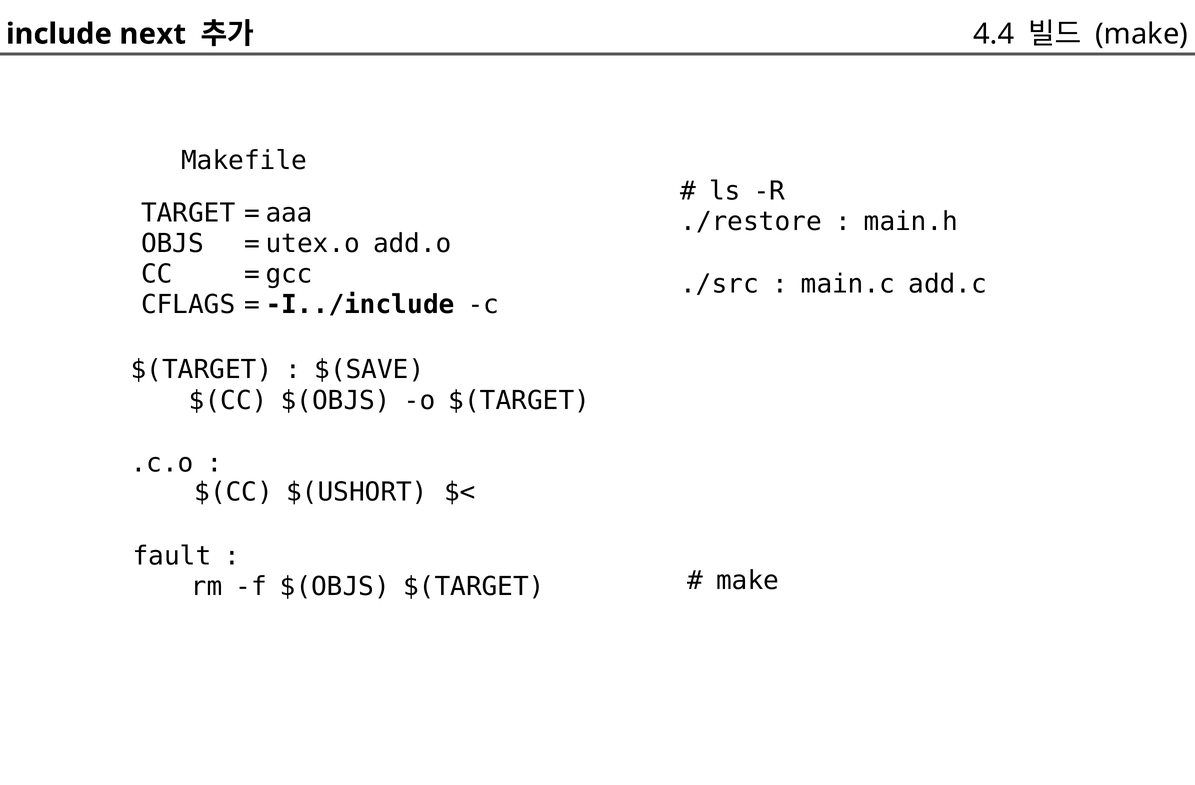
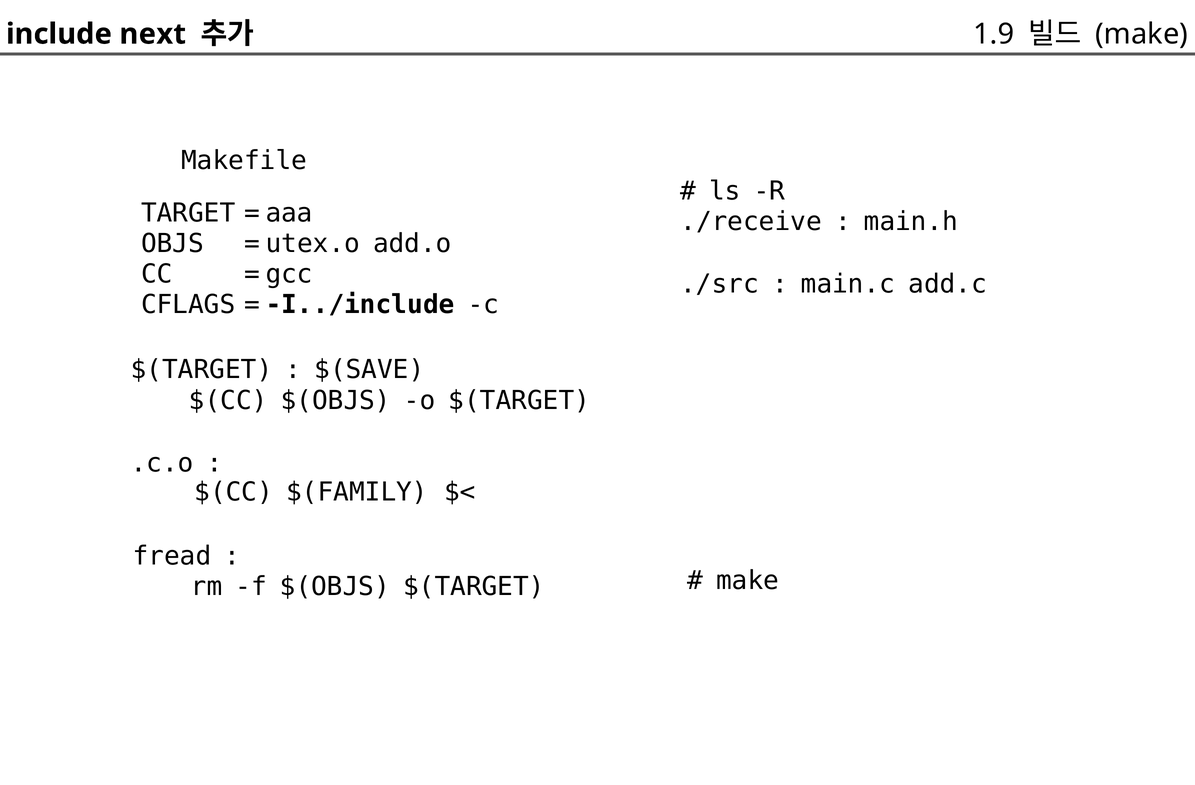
4.4: 4.4 -> 1.9 (994, 34)
./restore: ./restore -> ./receive (751, 222)
$(USHORT: $(USHORT -> $(FAMILY (357, 492)
fault: fault -> fread (172, 556)
